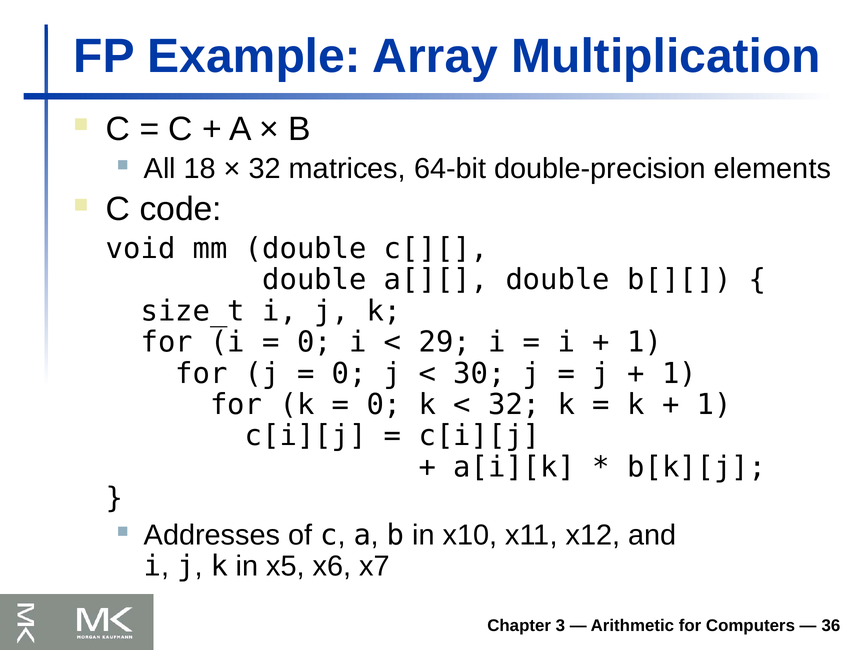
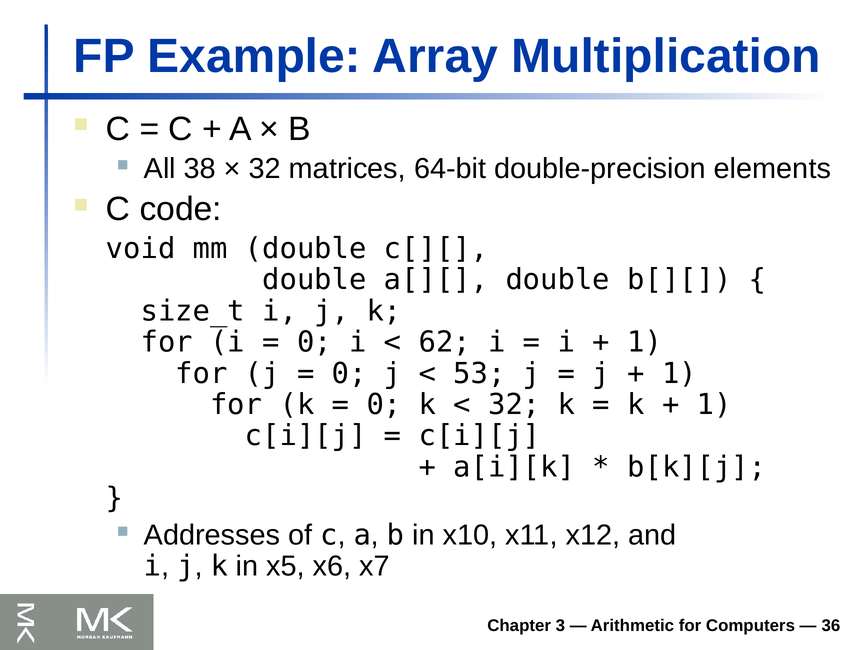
18: 18 -> 38 (200, 168)
29: 29 -> 62 (445, 342)
30: 30 -> 53 (480, 373)
